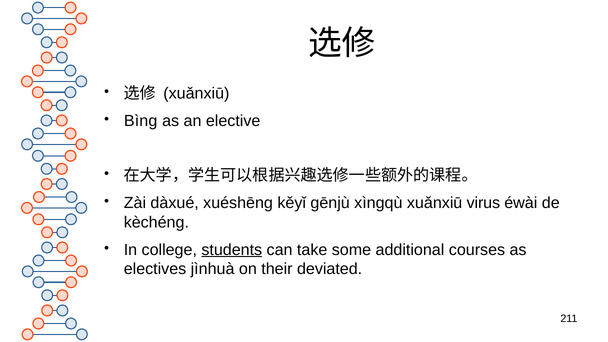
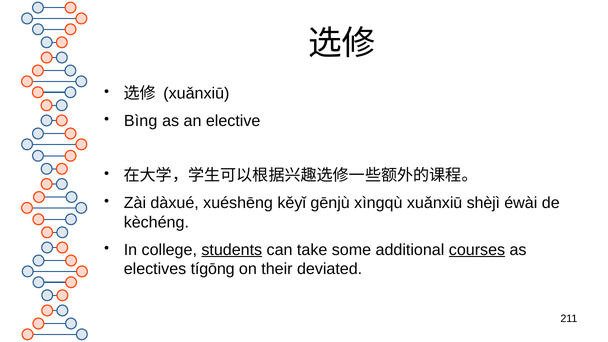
virus: virus -> shèjì (483, 203)
courses underline: none -> present (477, 250)
jìnhuà: jìnhuà -> tígōng (213, 269)
